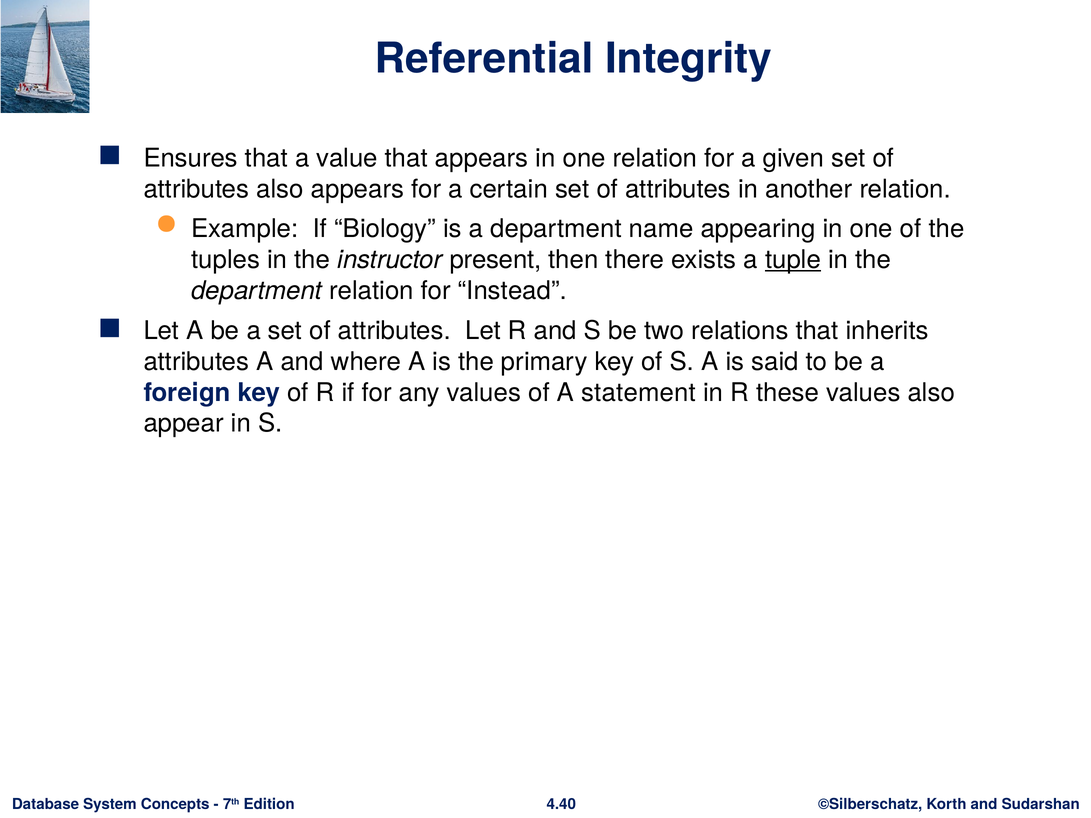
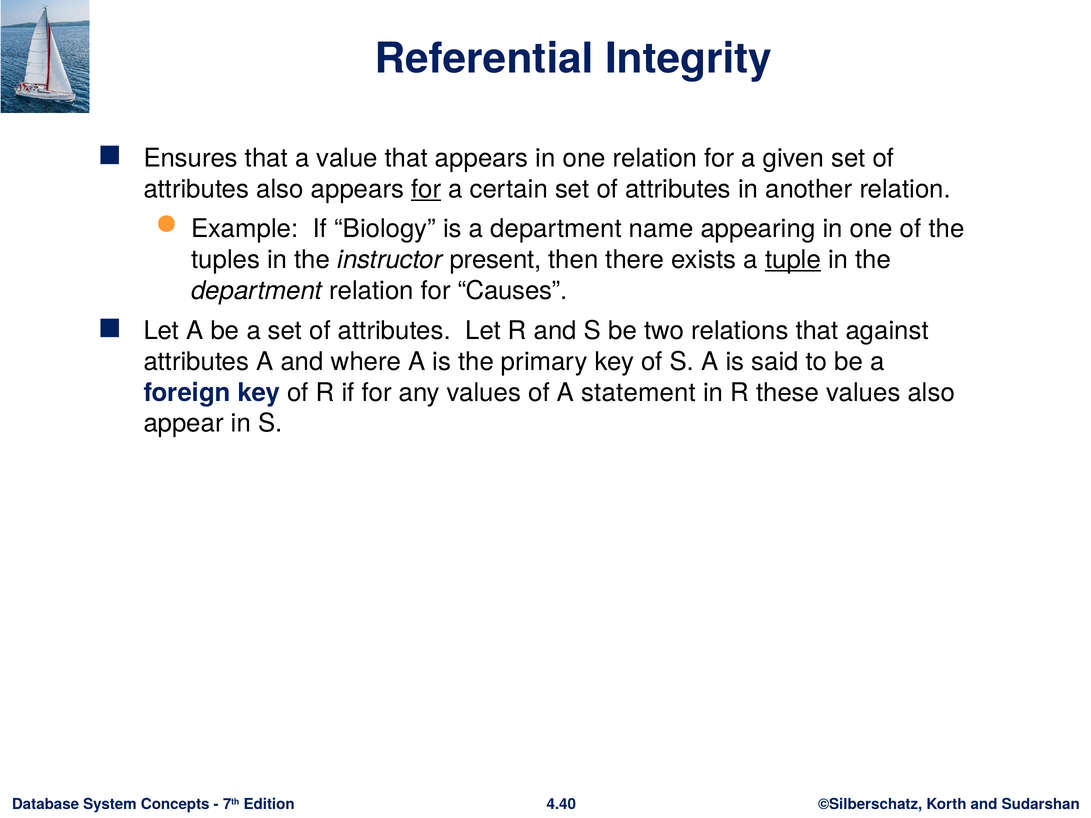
for underline: none -> present (426, 189)
Instead: Instead -> Causes (512, 291)
inherits: inherits -> against (887, 331)
